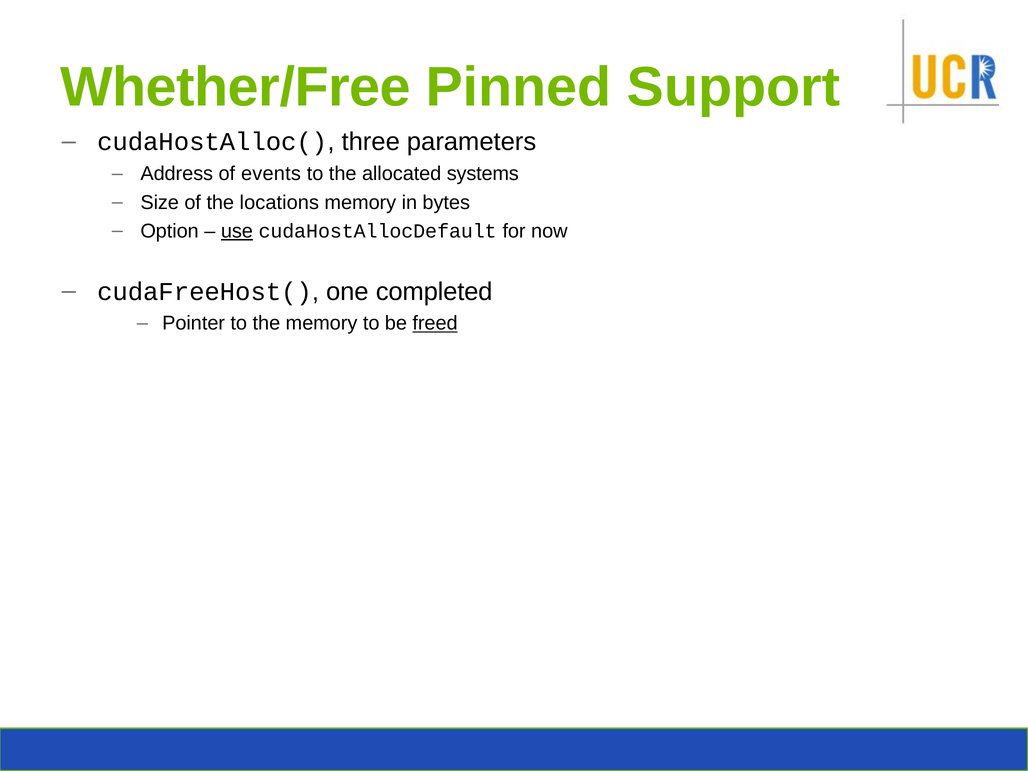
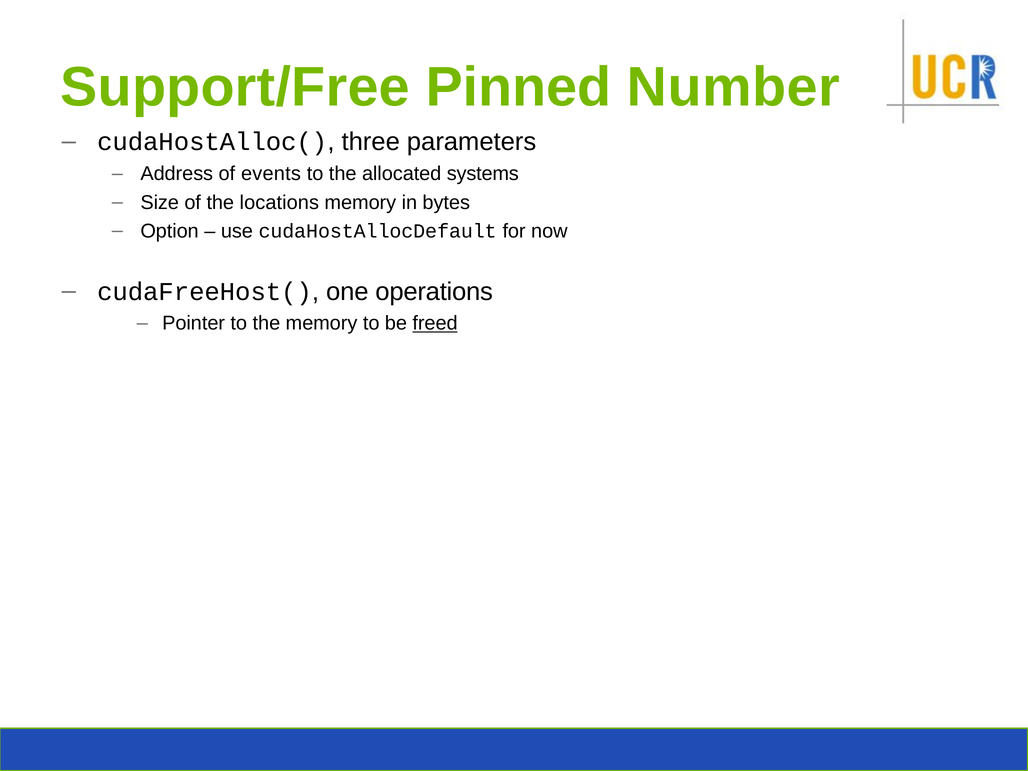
Whether/Free: Whether/Free -> Support/Free (235, 88)
Support: Support -> Number (733, 88)
use underline: present -> none (237, 231)
completed: completed -> operations (434, 292)
